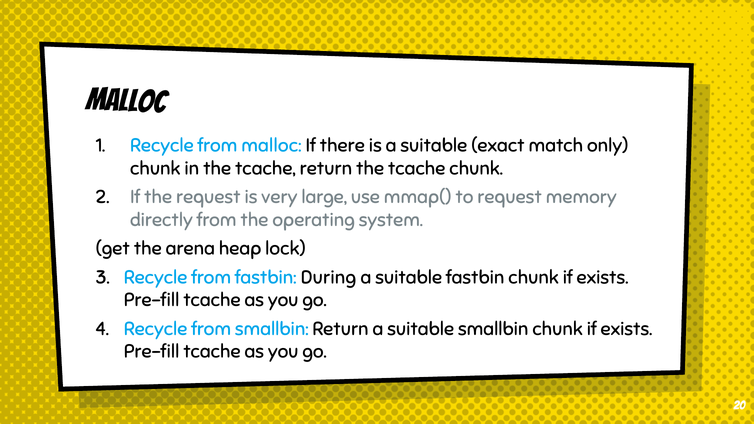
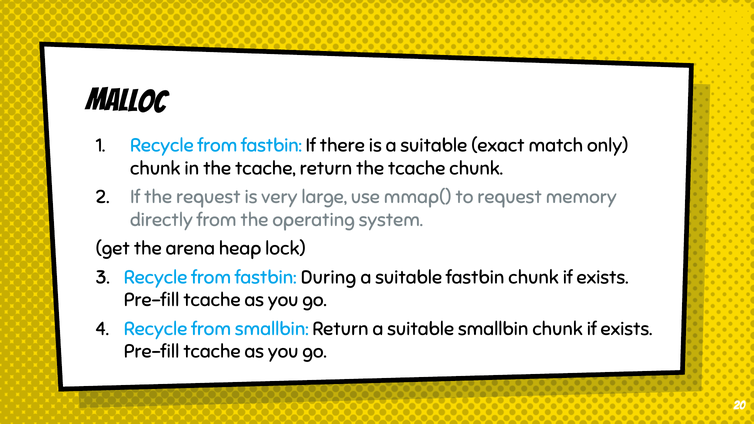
malloc: malloc -> fastbin (271, 146)
